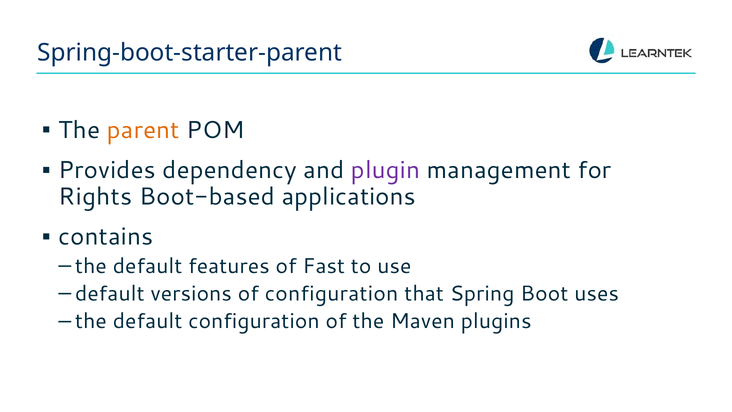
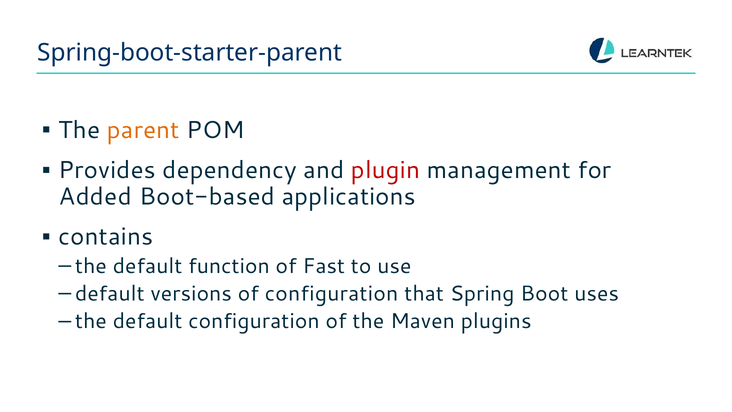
plugin colour: purple -> red (386, 170)
Rights: Rights -> Added (95, 197)
features: features -> function (229, 266)
